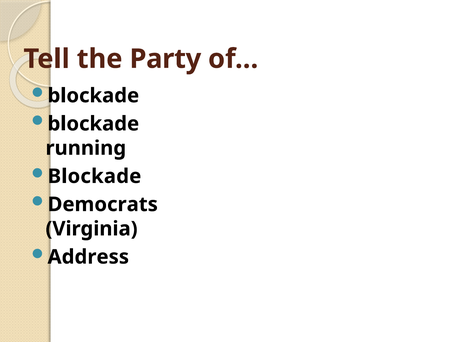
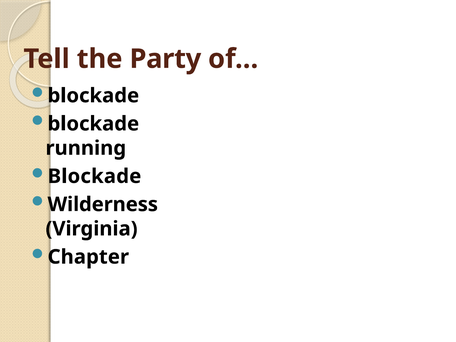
Democrats: Democrats -> Wilderness (103, 204)
Address: Address -> Chapter (88, 257)
